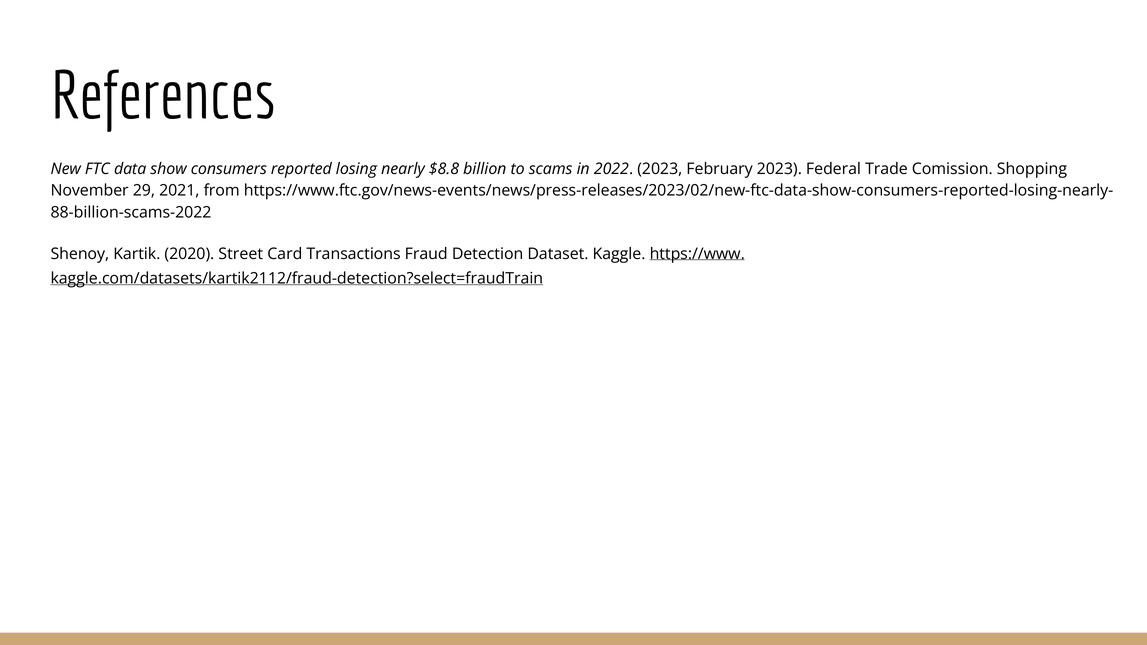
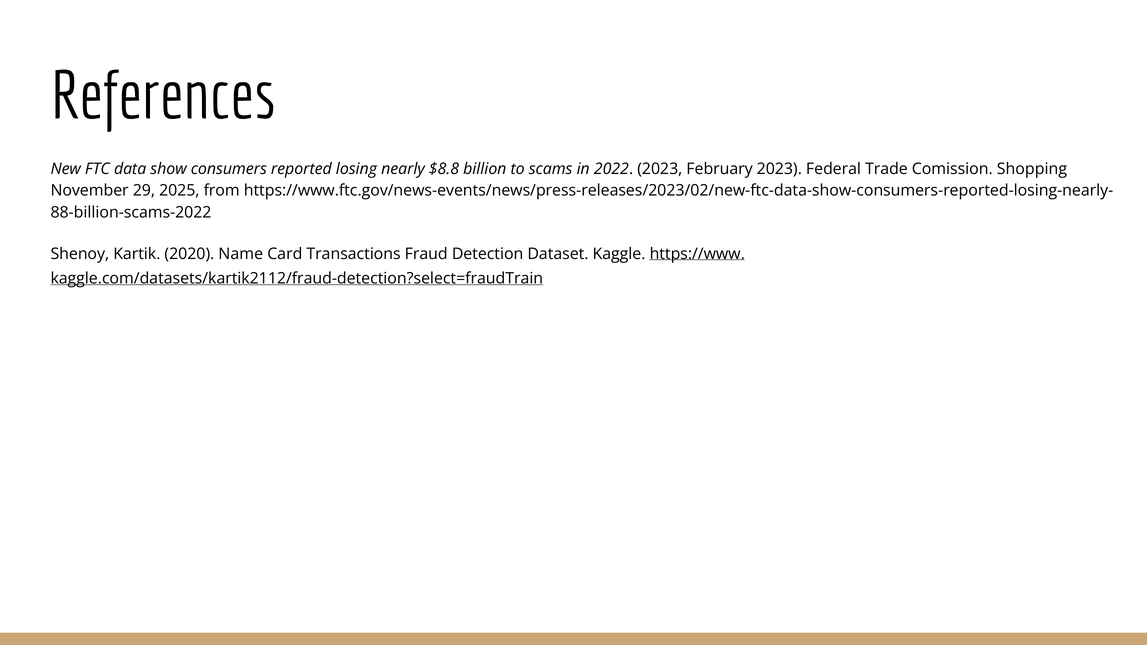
2021: 2021 -> 2025 (179, 191)
Street: Street -> Name (241, 254)
